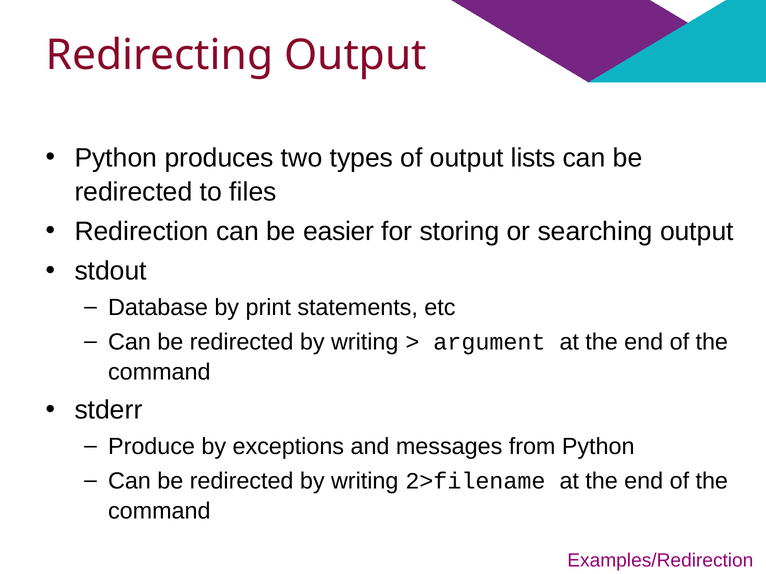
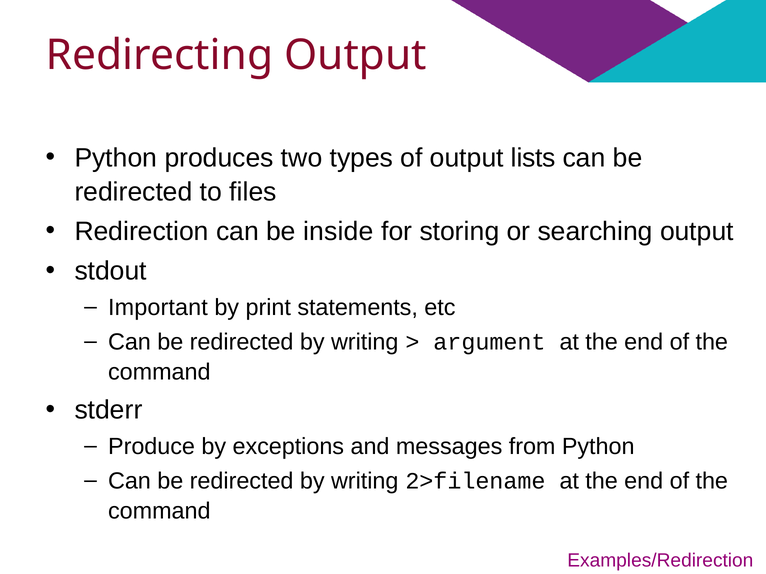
easier: easier -> inside (338, 232)
Database: Database -> Important (158, 308)
